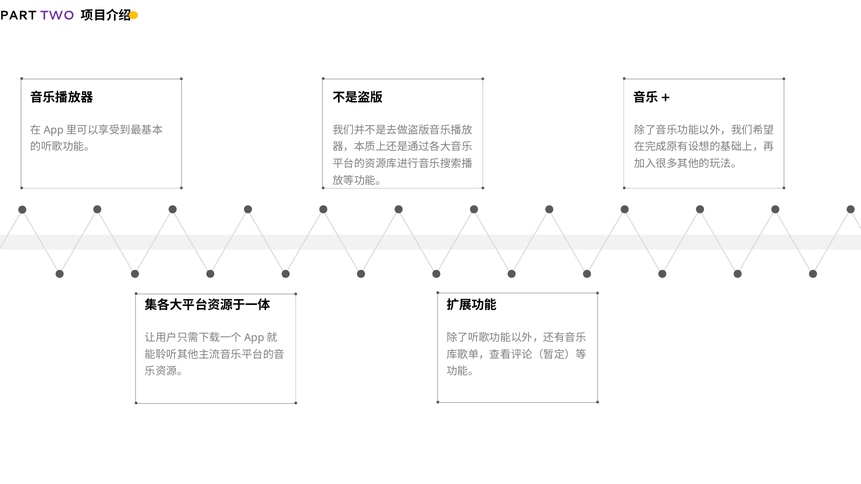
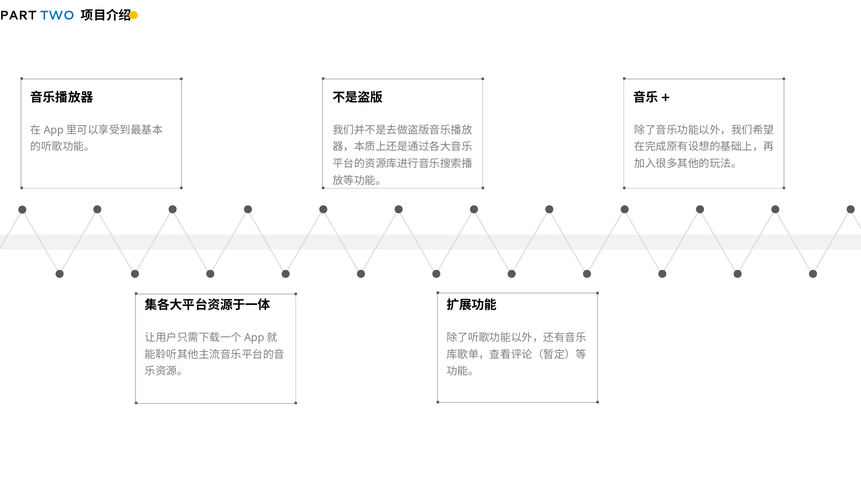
TWO colour: purple -> blue (57, 16)
